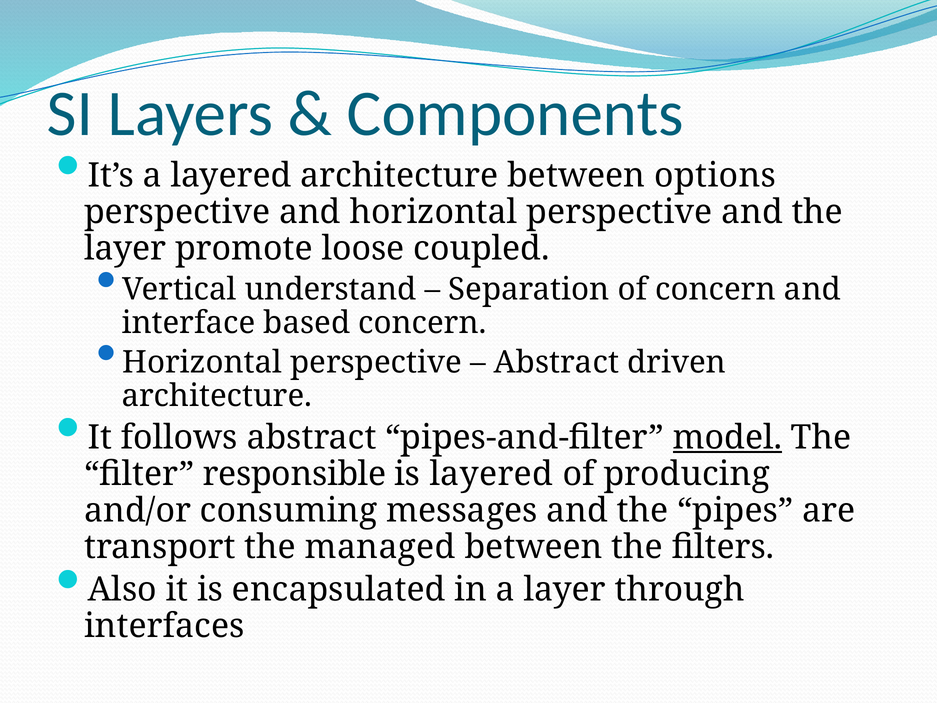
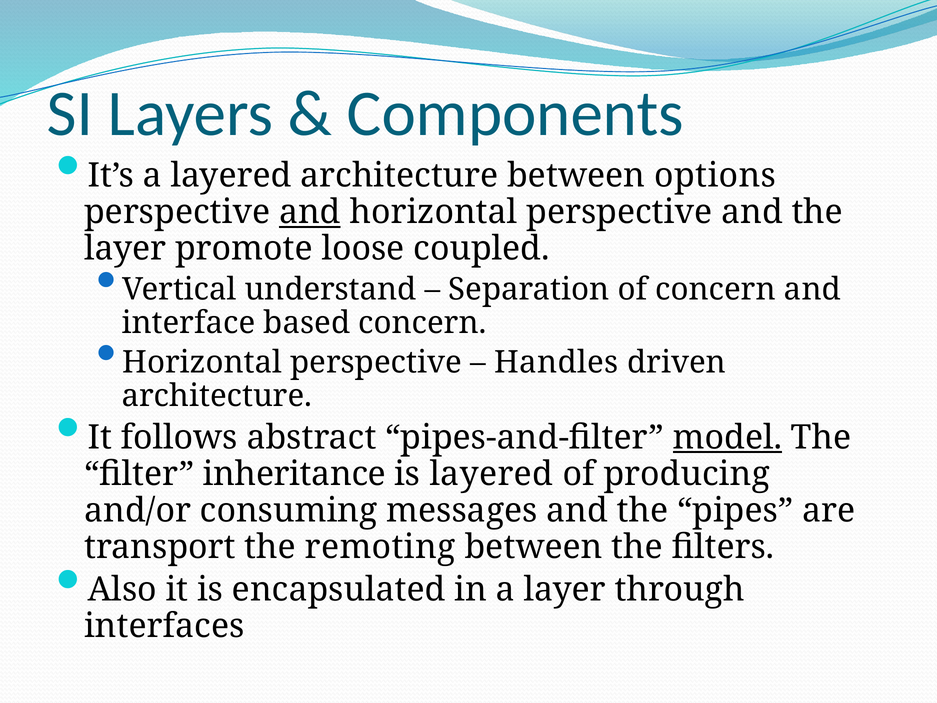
and underline: none -> present (310, 212)
Abstract: Abstract -> Handles (556, 362)
responsible: responsible -> inheritance (294, 474)
managed: managed -> remoting (380, 547)
